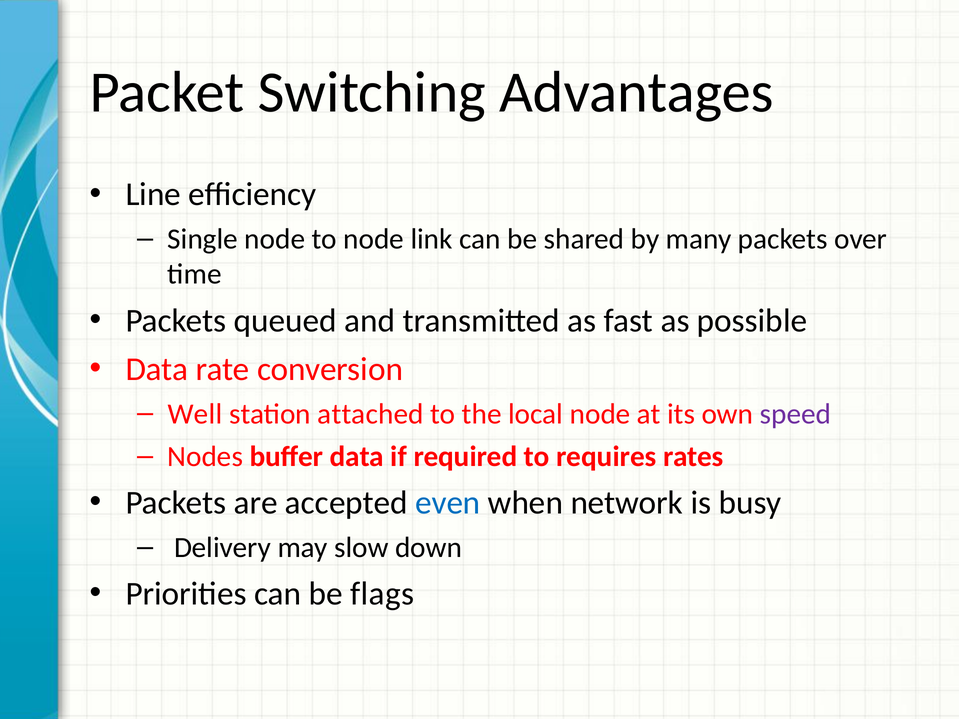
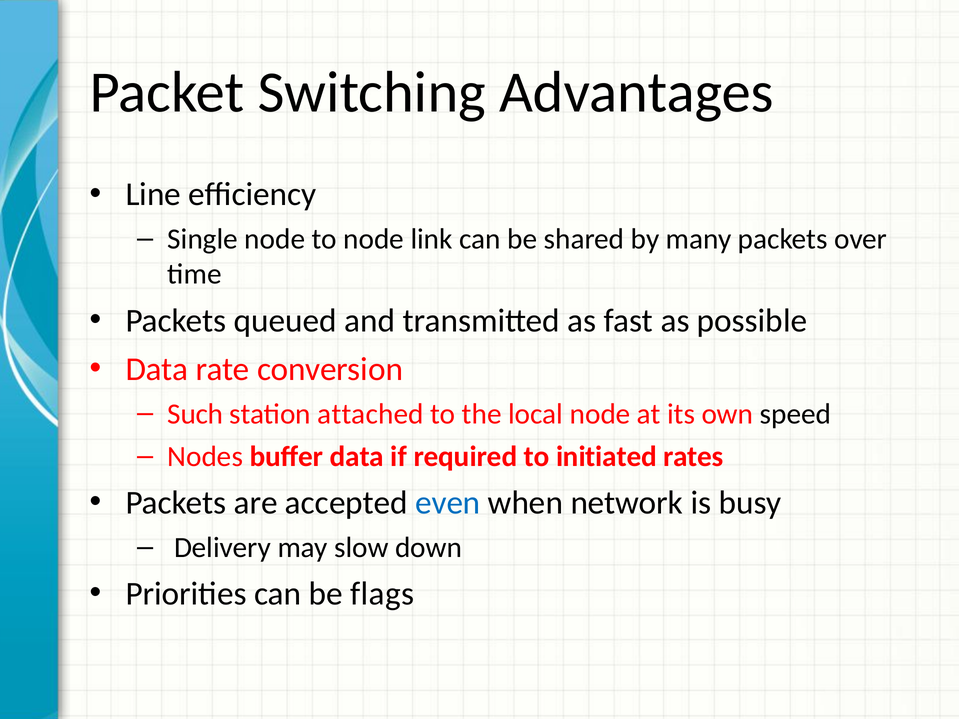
Well: Well -> Such (195, 414)
speed colour: purple -> black (795, 414)
requires: requires -> initiated (606, 457)
